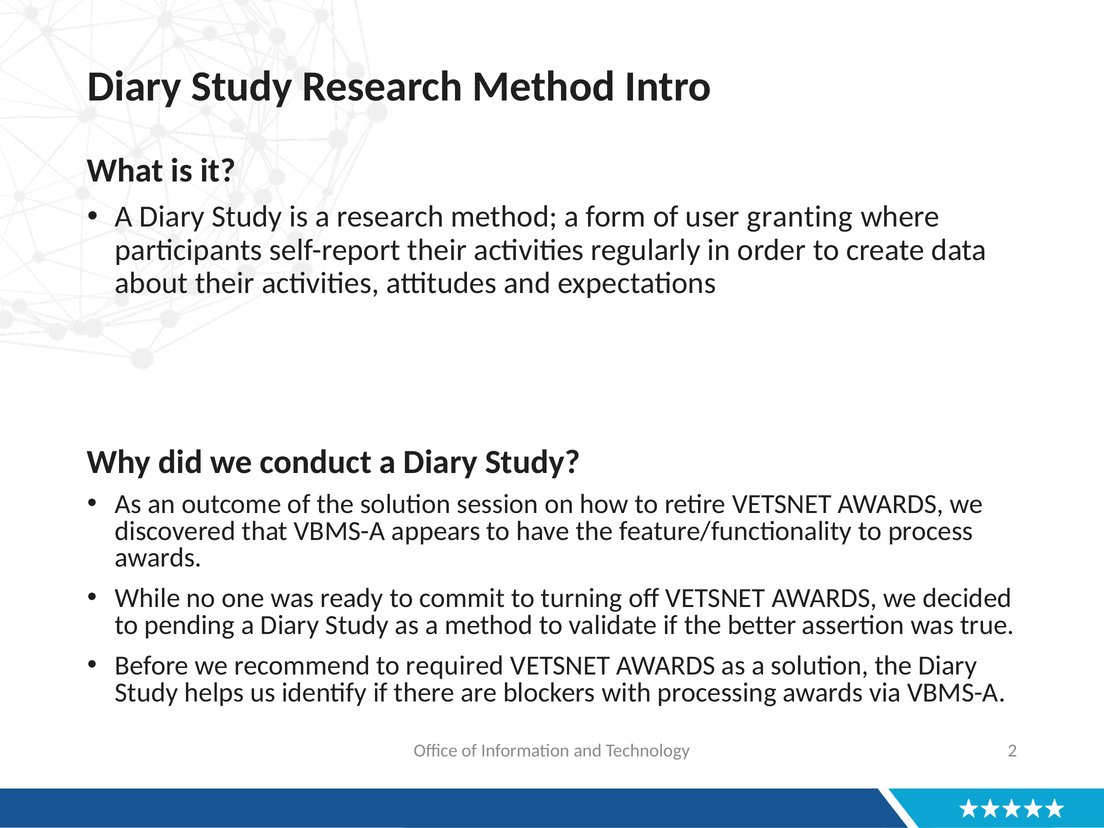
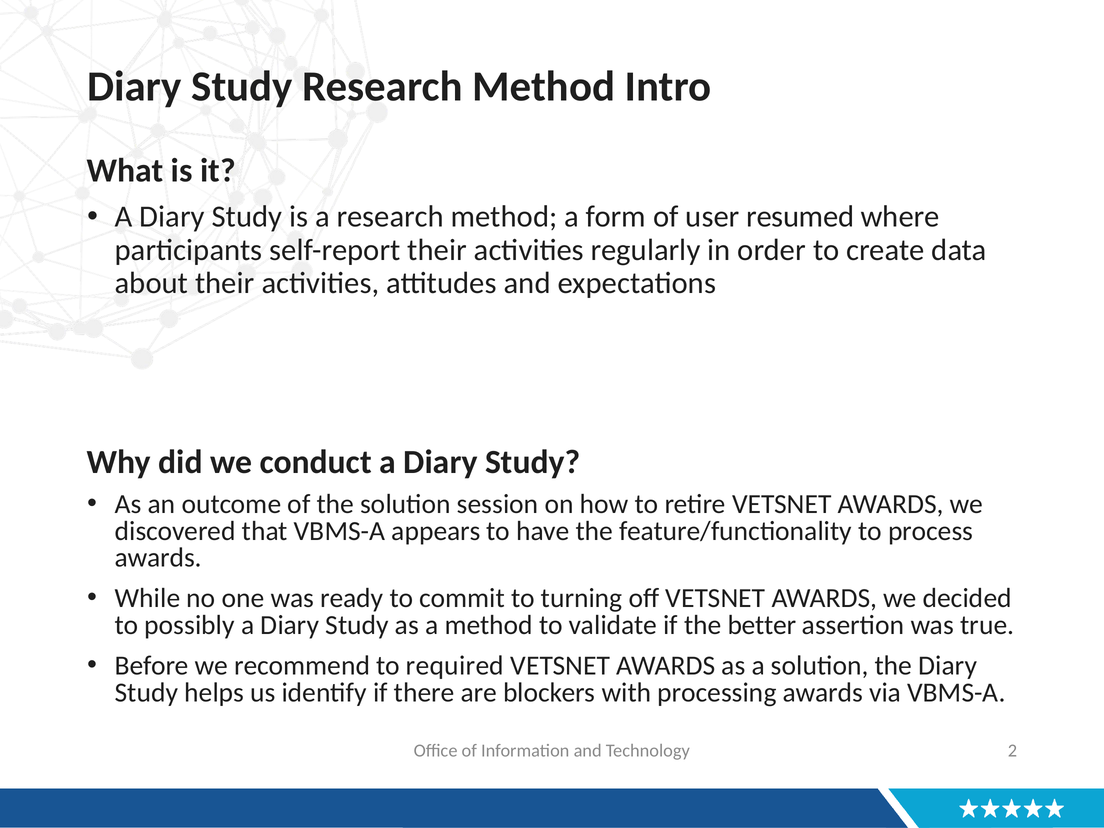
granting: granting -> resumed (800, 217)
pending: pending -> possibly (190, 625)
